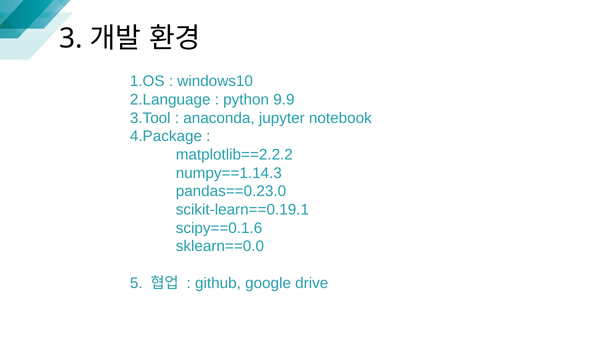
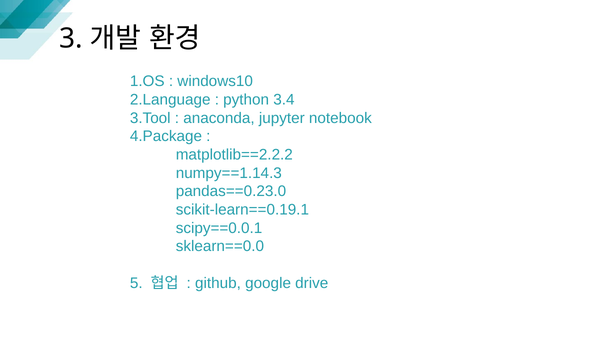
9.9: 9.9 -> 3.4 (284, 100)
scipy==0.1.6: scipy==0.1.6 -> scipy==0.0.1 (219, 228)
